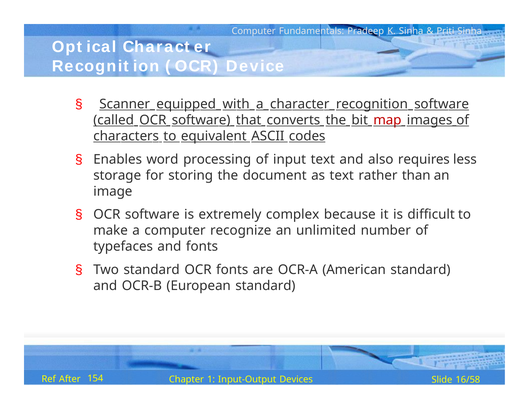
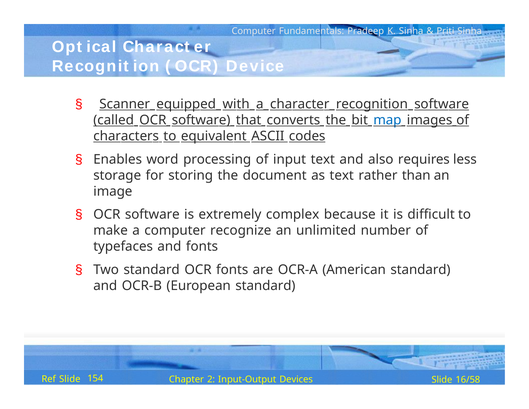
map colour: red -> blue (387, 120)
Ref After: After -> Slide (70, 379)
1: 1 -> 2 (211, 379)
